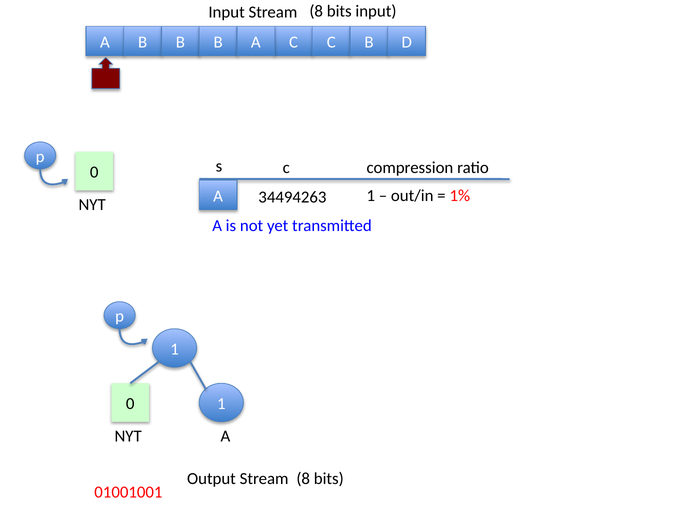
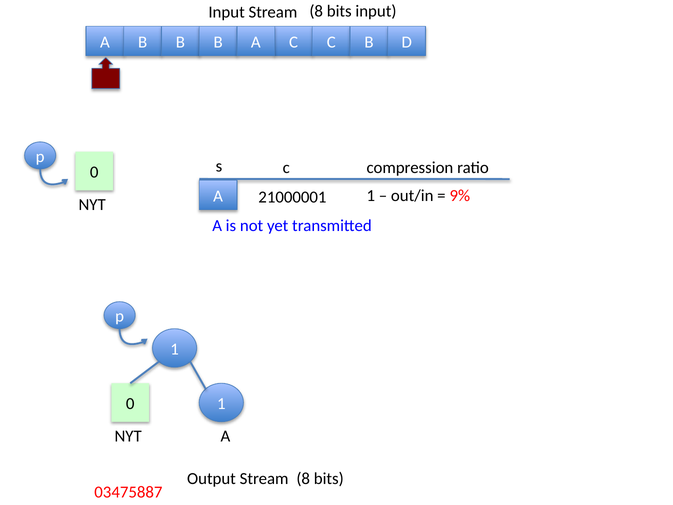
1%: 1% -> 9% (460, 196)
34494263: 34494263 -> 21000001 (292, 197)
01001001: 01001001 -> 03475887 (128, 492)
